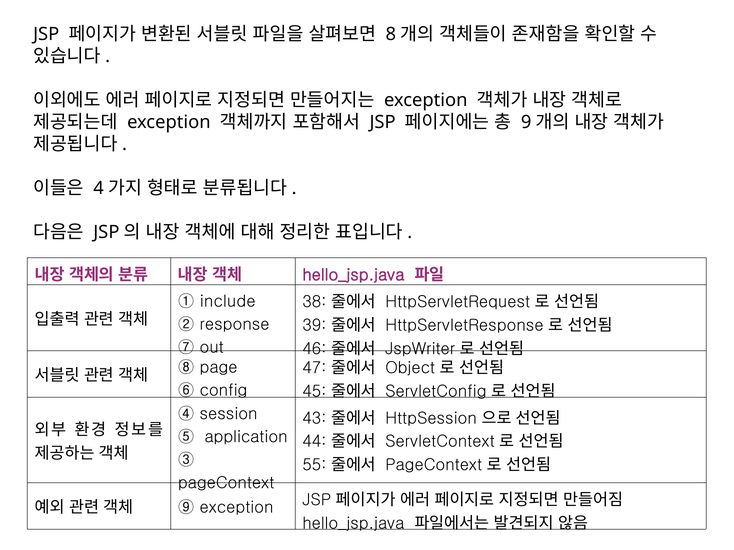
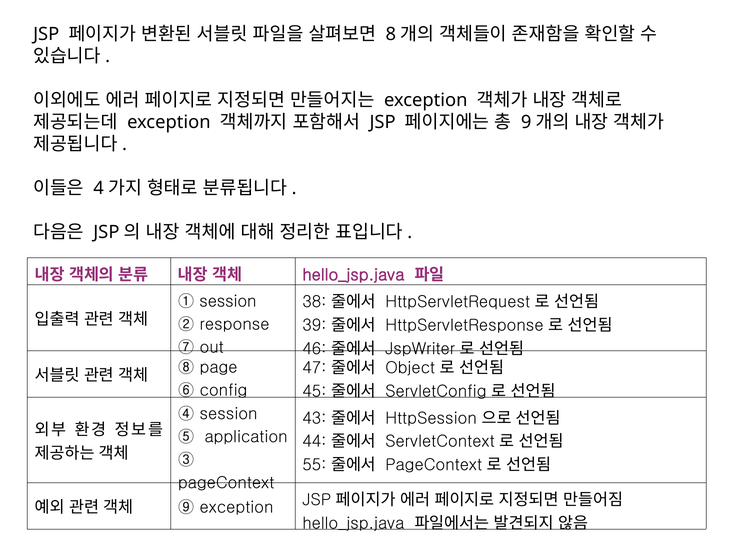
① include: include -> session (228, 302)
